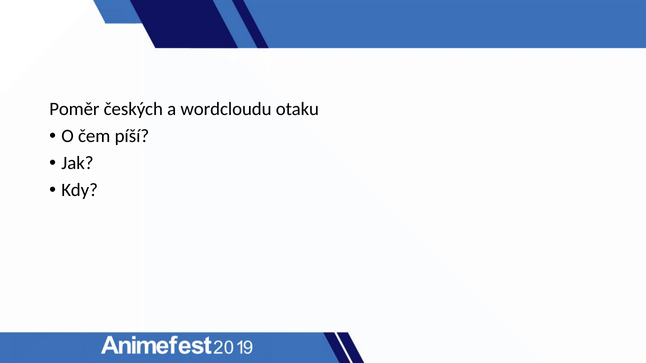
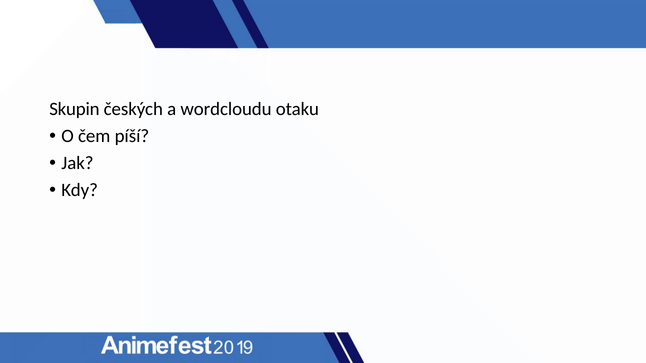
Poměr: Poměr -> Skupin (74, 109)
